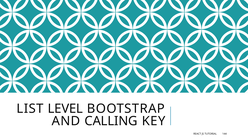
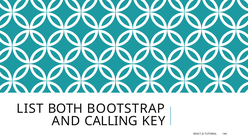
LEVEL: LEVEL -> BOTH (65, 109)
